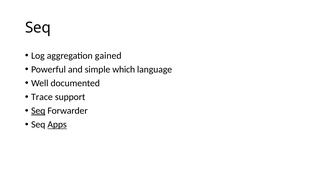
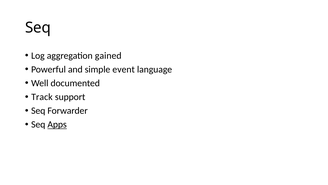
which: which -> event (124, 69)
Trace: Trace -> Track (42, 97)
Seq underline: present -> none (38, 110)
